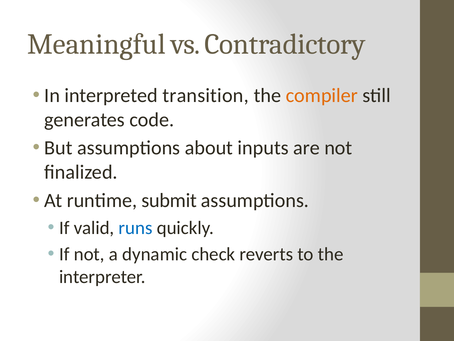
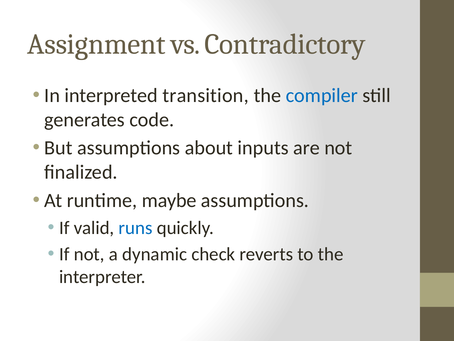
Meaningful: Meaningful -> Assignment (96, 44)
compiler colour: orange -> blue (322, 95)
submit: submit -> maybe (169, 200)
